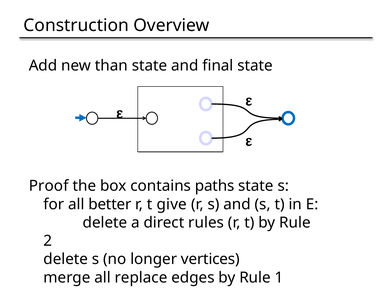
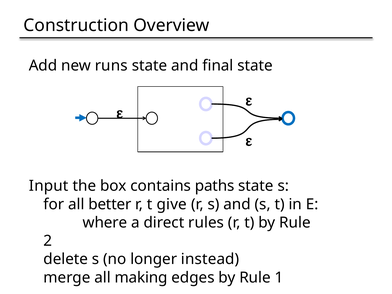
than: than -> runs (111, 65)
Proof: Proof -> Input (49, 186)
delete: delete -> where (105, 223)
vertices: vertices -> instead (210, 259)
replace: replace -> making (141, 277)
